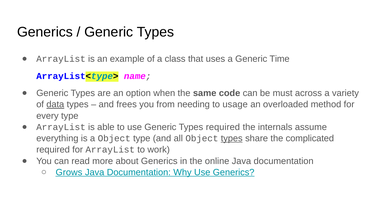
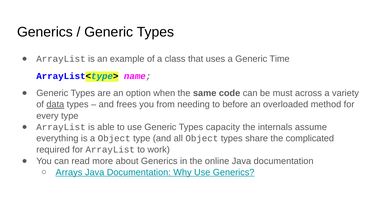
usage: usage -> before (235, 105)
Types required: required -> capacity (223, 127)
types underline: present -> none (232, 138)
Grows: Grows -> Arrays (69, 172)
